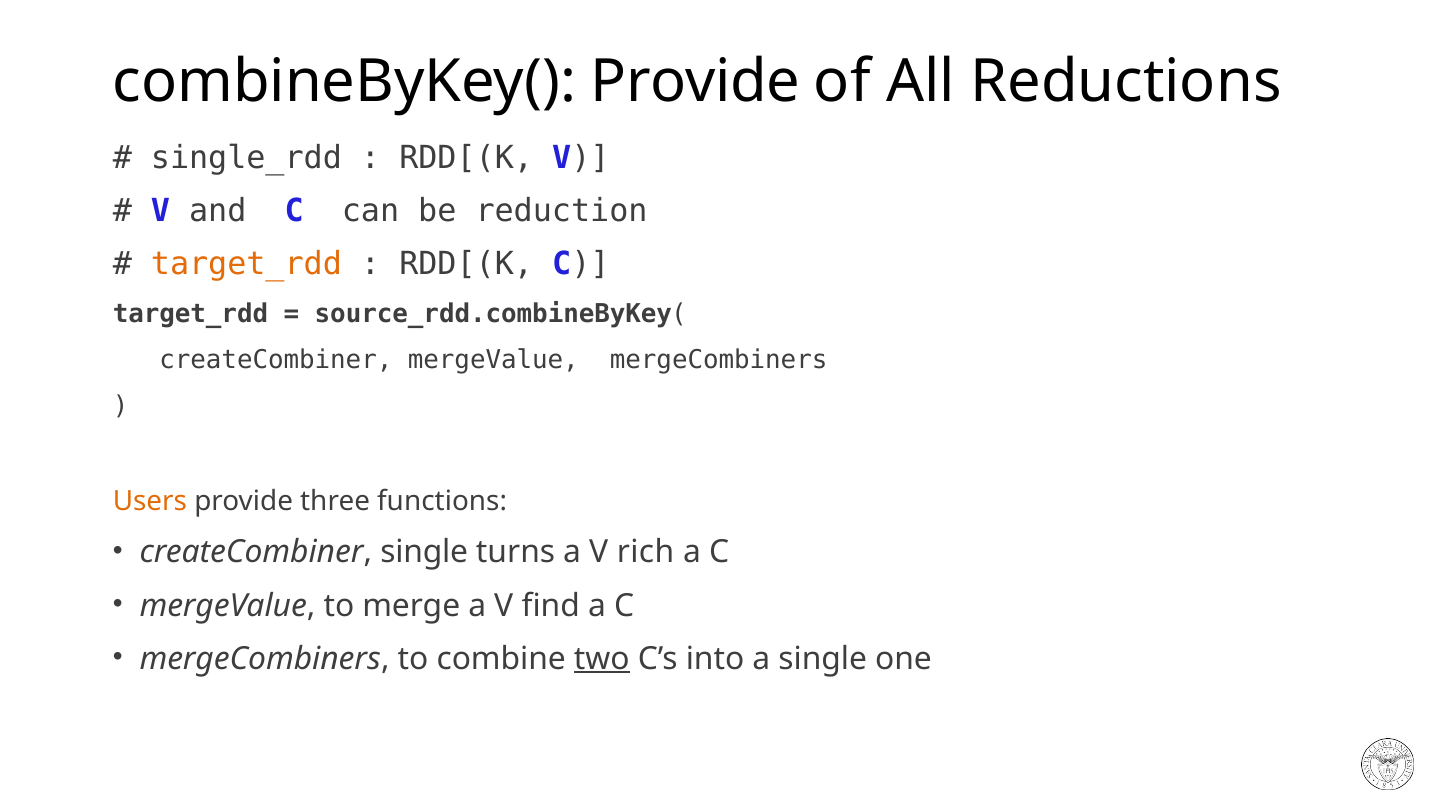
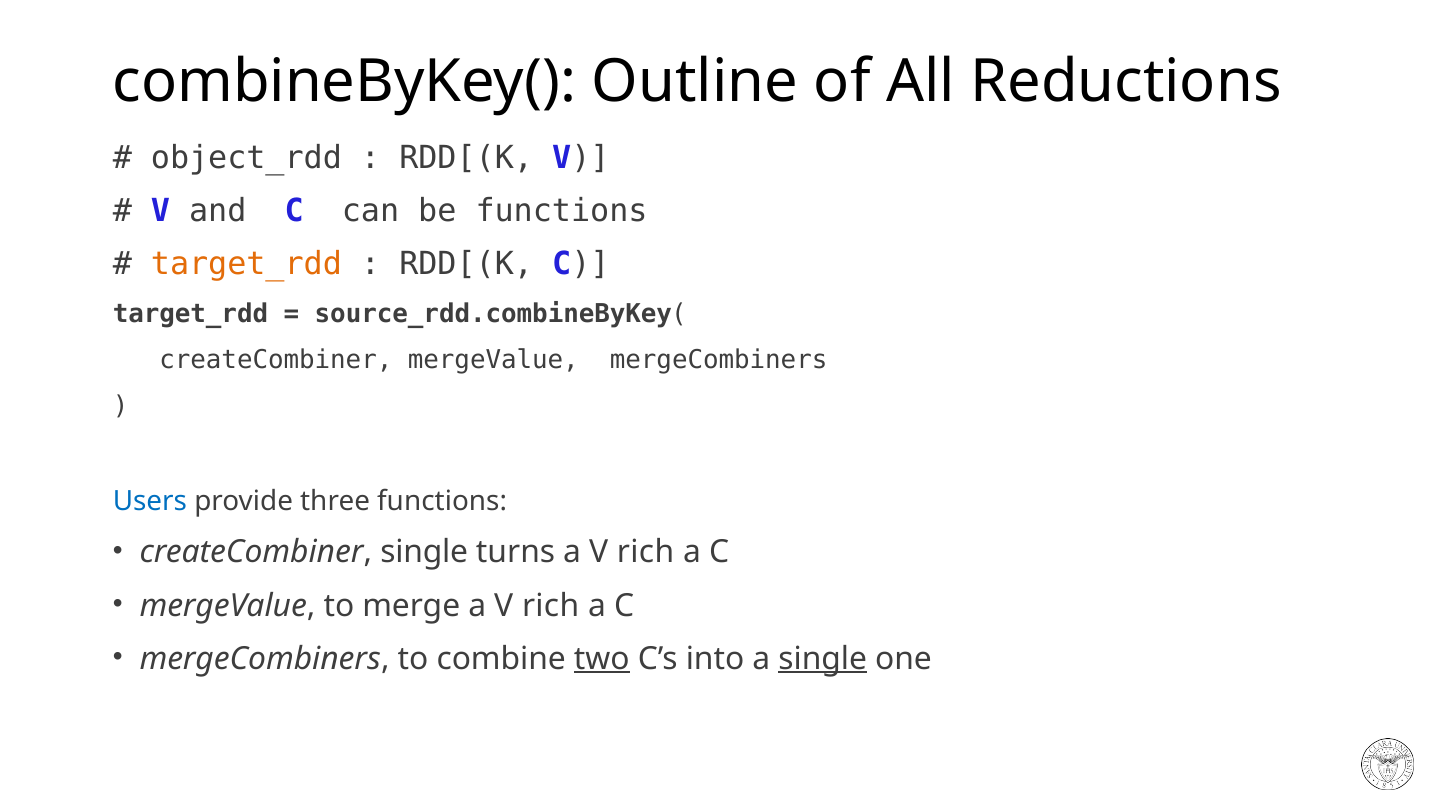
combineByKey( Provide: Provide -> Outline (695, 82)
single_rdd: single_rdd -> object_rdd (246, 158)
be reduction: reduction -> functions (562, 211)
Users colour: orange -> blue (150, 501)
merge a V find: find -> rich (551, 605)
single underline: none -> present (823, 658)
